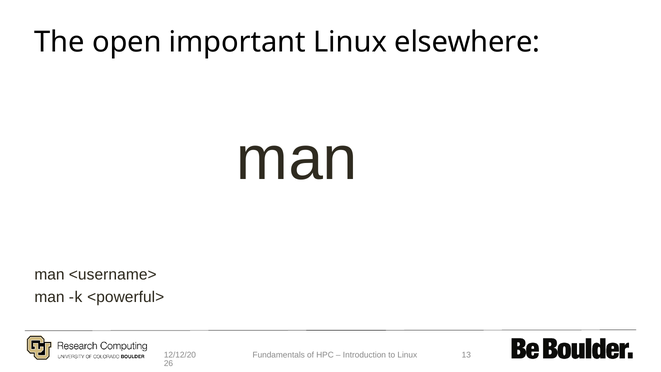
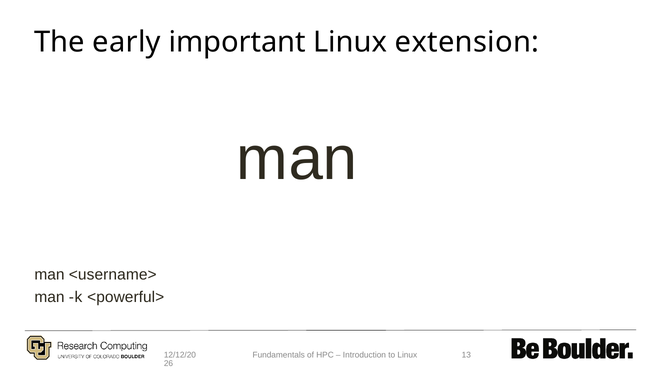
open: open -> early (127, 42)
elsewhere: elsewhere -> extension (467, 42)
